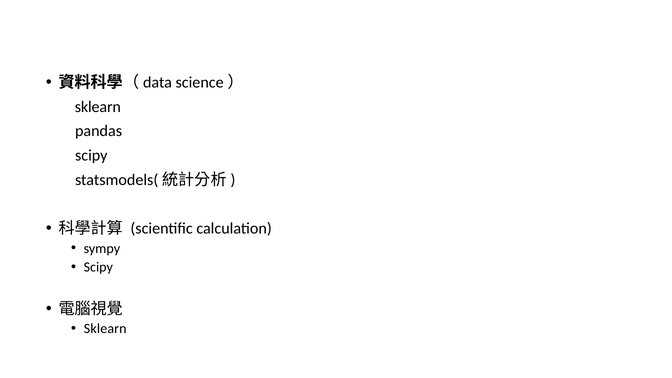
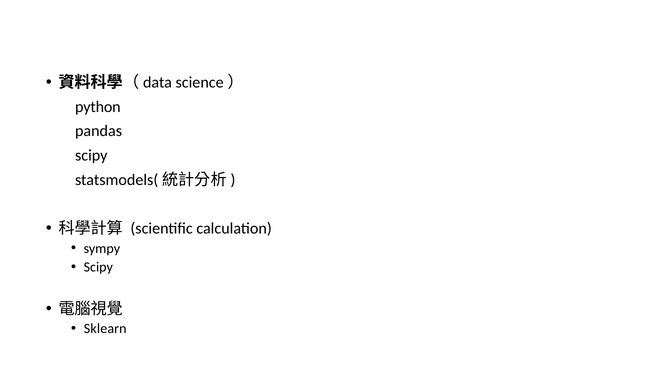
sklearn: sklearn -> python (98, 107)
